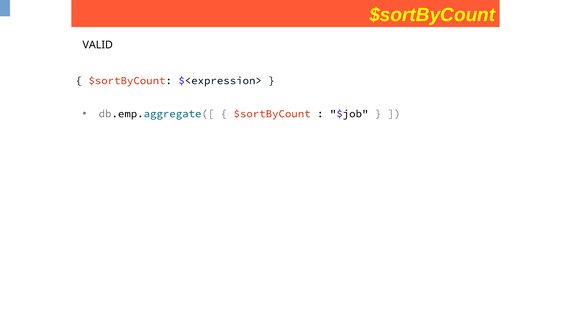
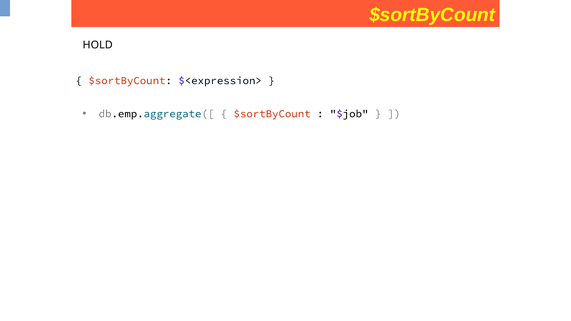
VALID: VALID -> HOLD (98, 45)
